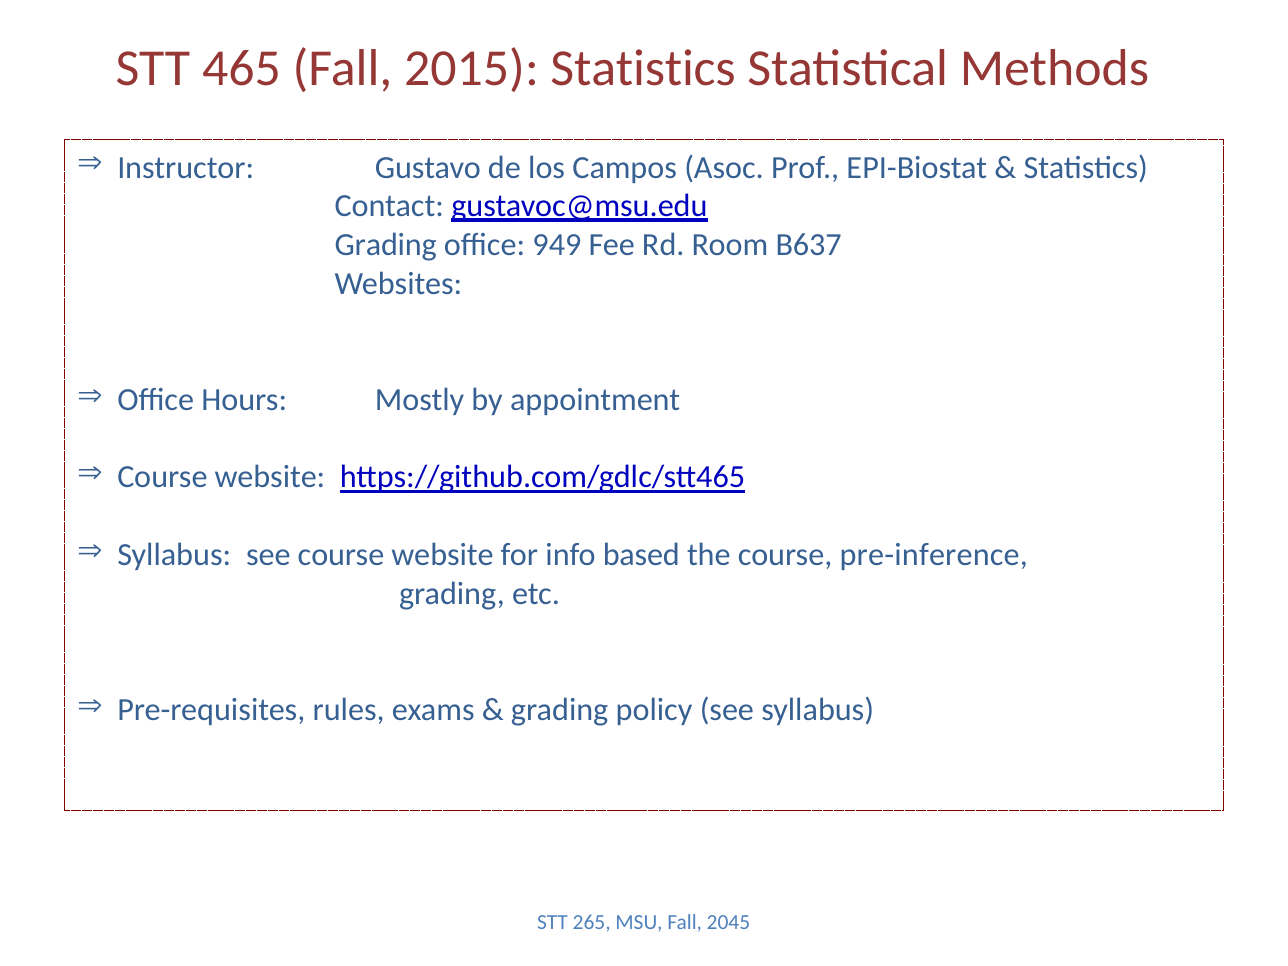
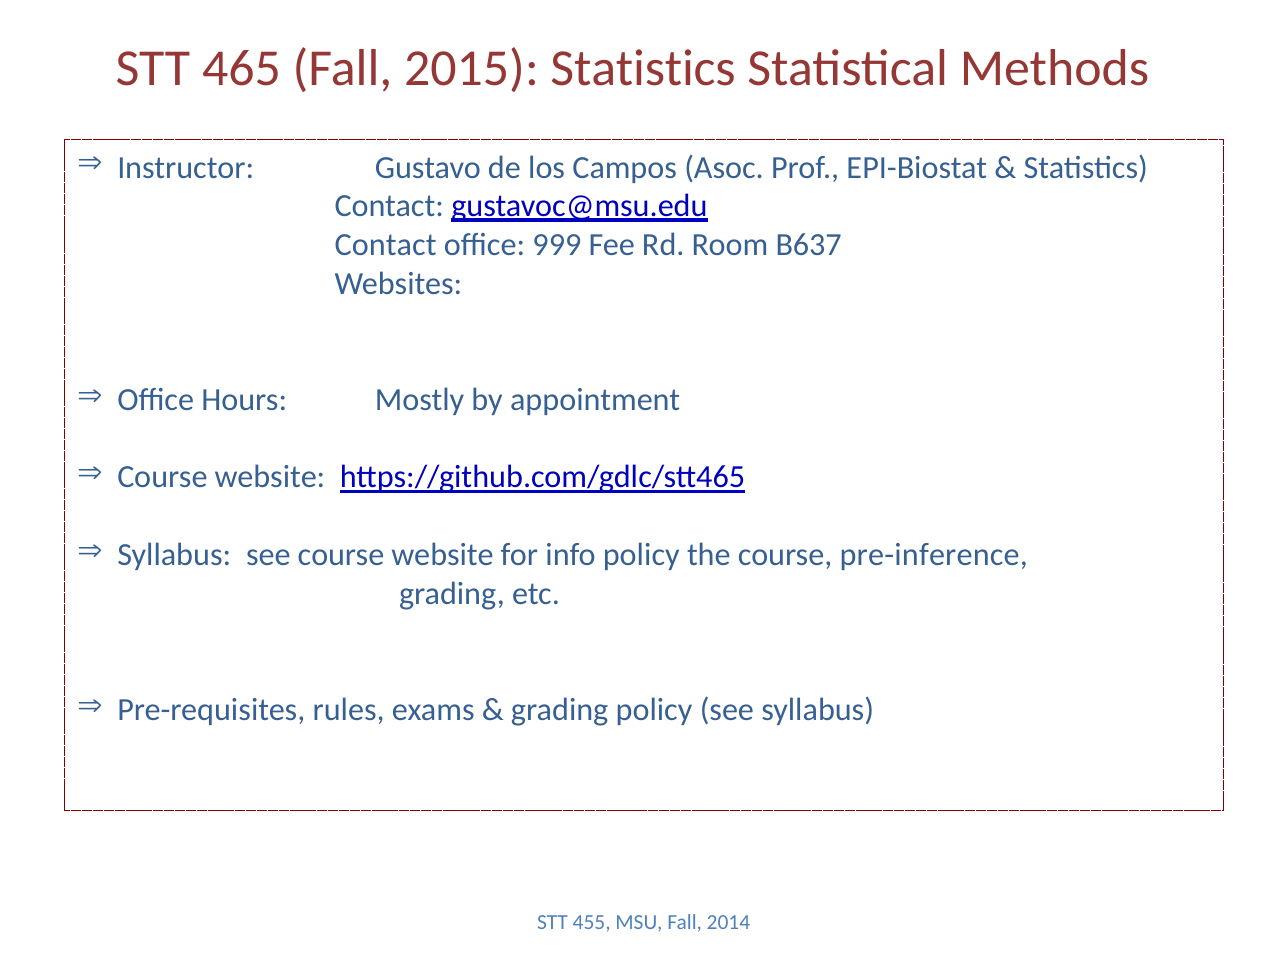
Grading: Grading -> Contact (386, 245)
949: 949 -> 999 (557, 245)
info based: based -> policy (641, 555)
265: 265 -> 455 (592, 923)
2045: 2045 -> 2014 (728, 923)
